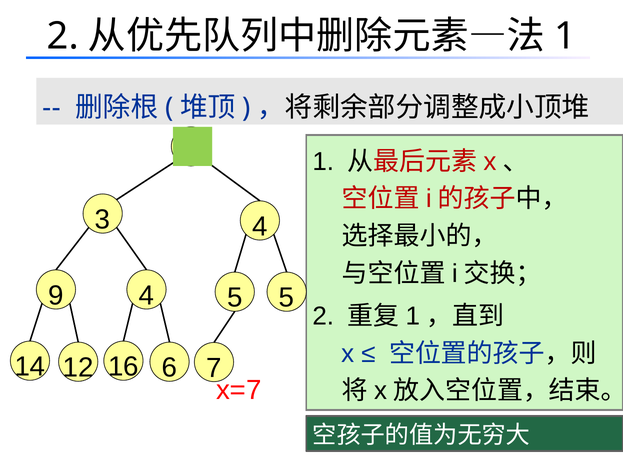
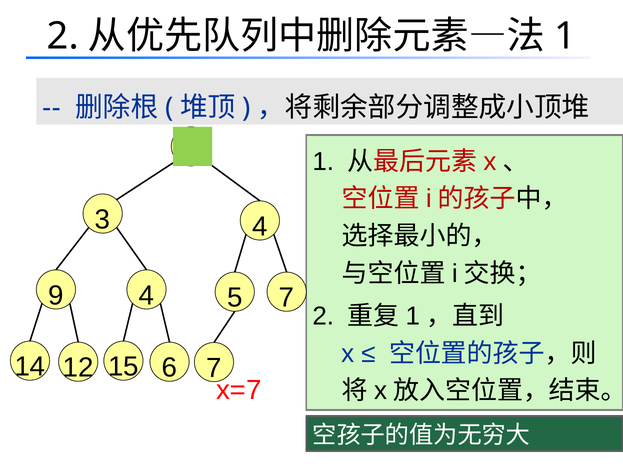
9 5: 5 -> 7 (287, 298)
16: 16 -> 15 (123, 367)
